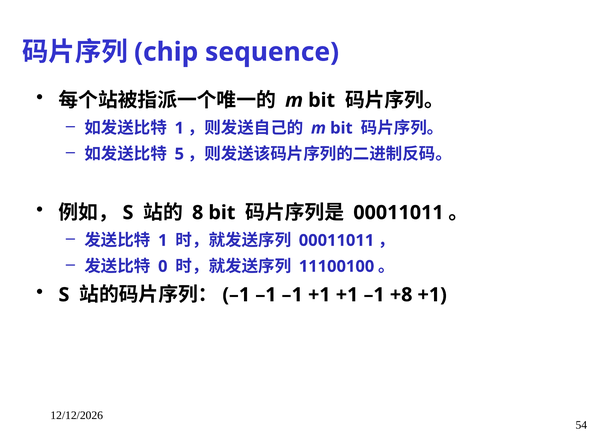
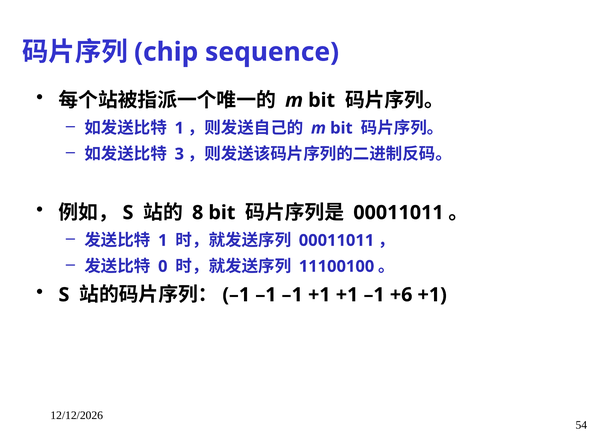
5: 5 -> 3 (179, 154)
+8: +8 -> +6 (401, 295)
